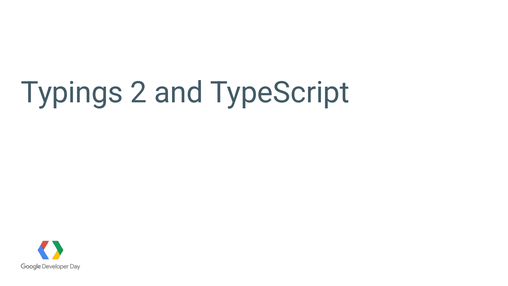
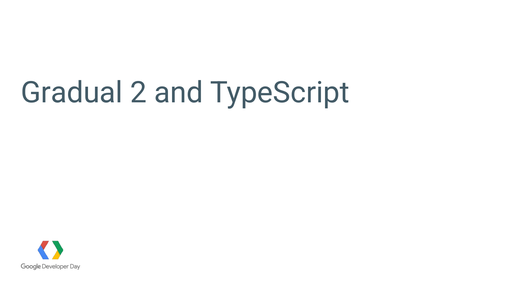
Typings: Typings -> Gradual (72, 93)
